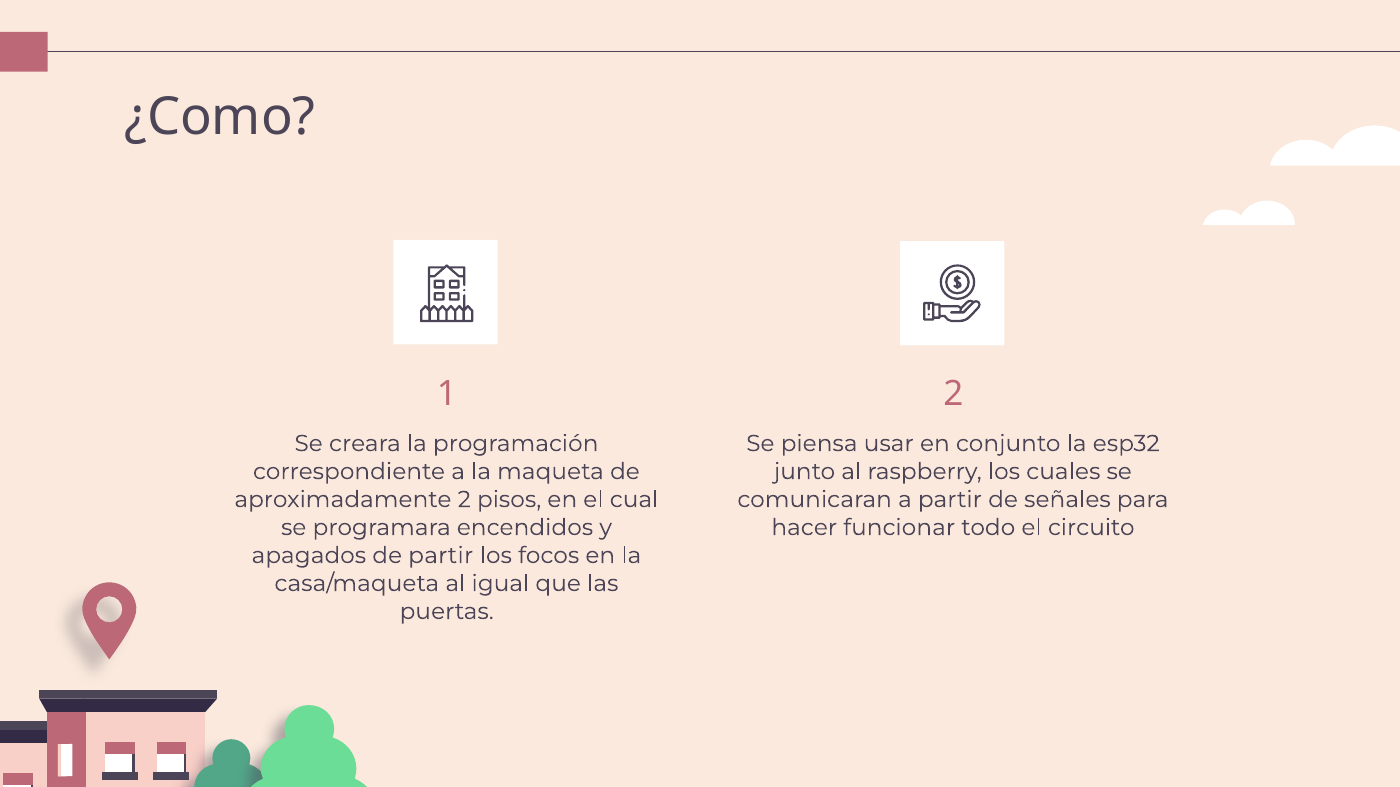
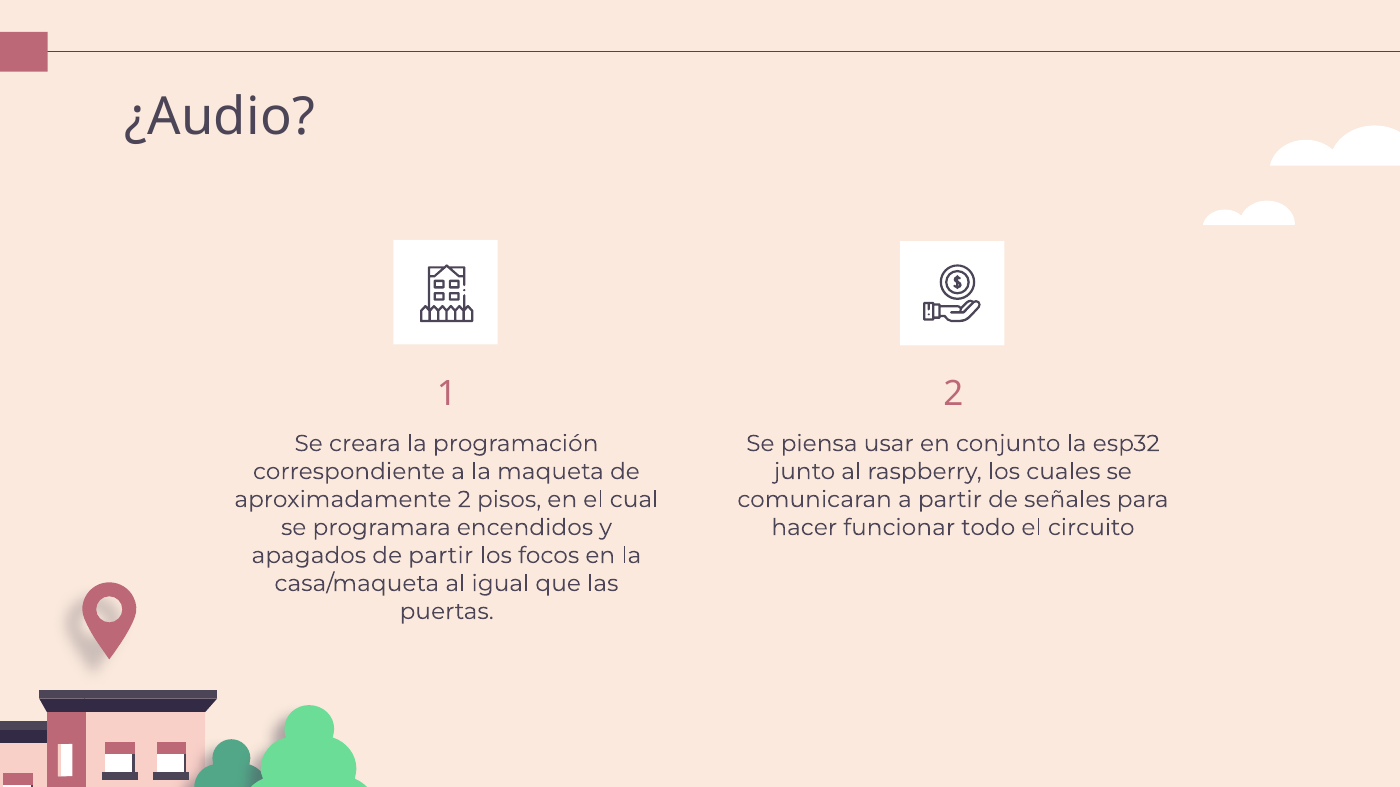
¿Como: ¿Como -> ¿Audio (220, 117)
